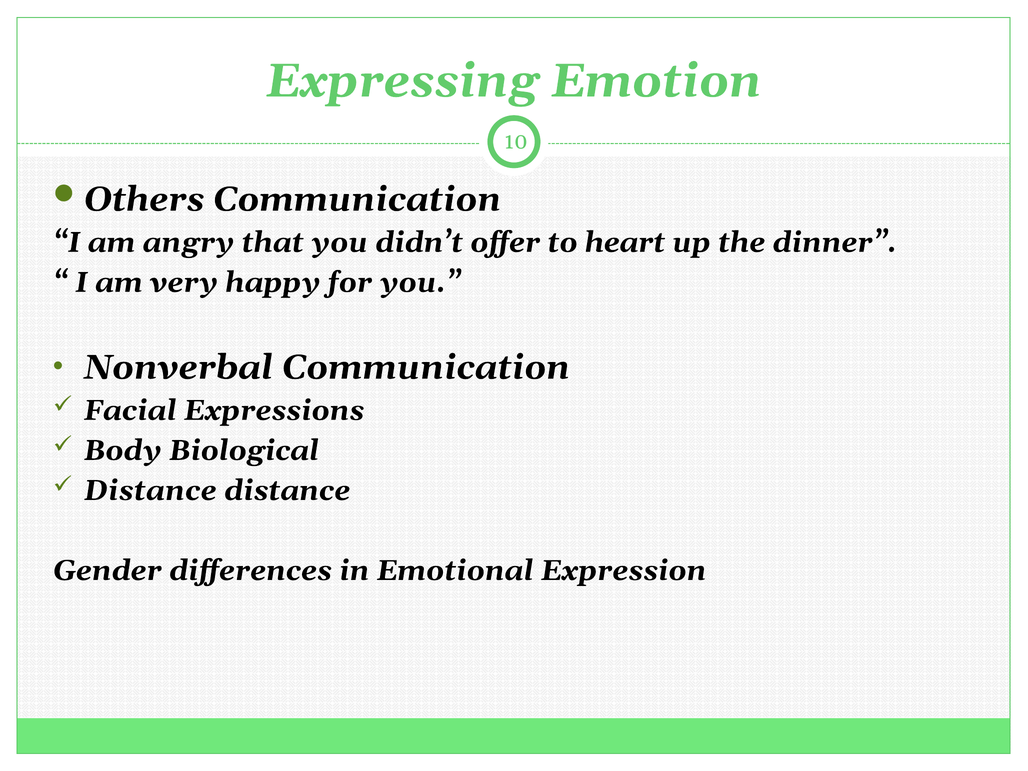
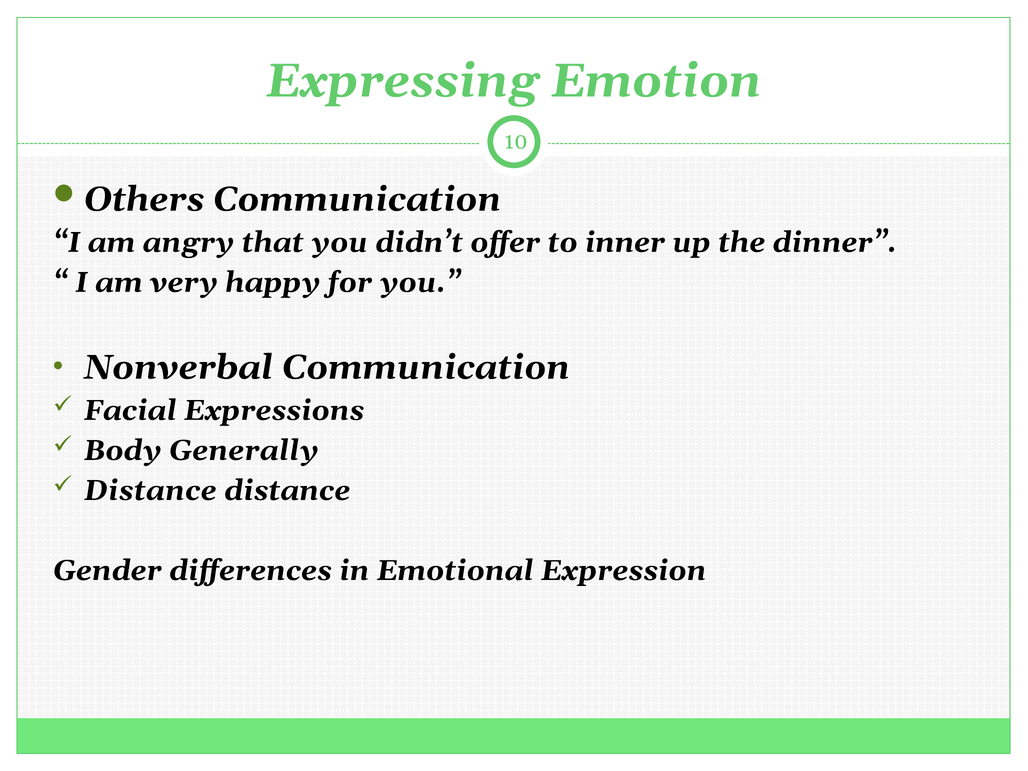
heart: heart -> inner (625, 242)
Biological: Biological -> Generally (244, 450)
